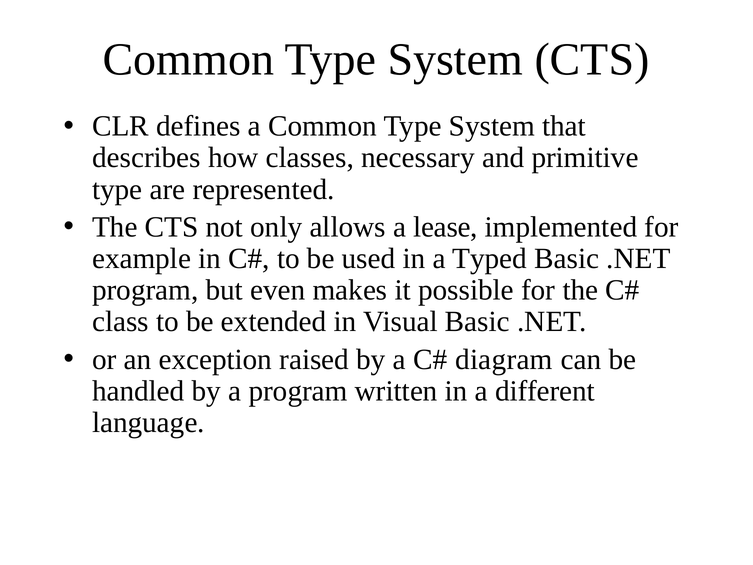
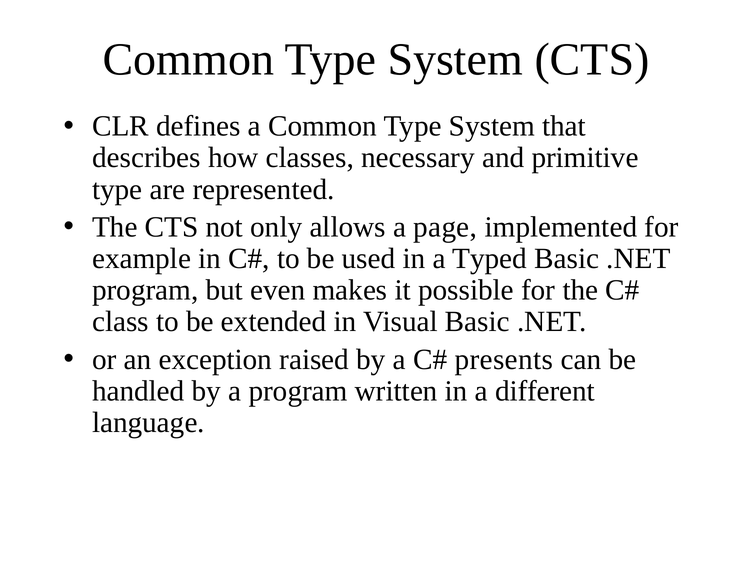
lease: lease -> page (445, 227)
diagram: diagram -> presents (504, 359)
